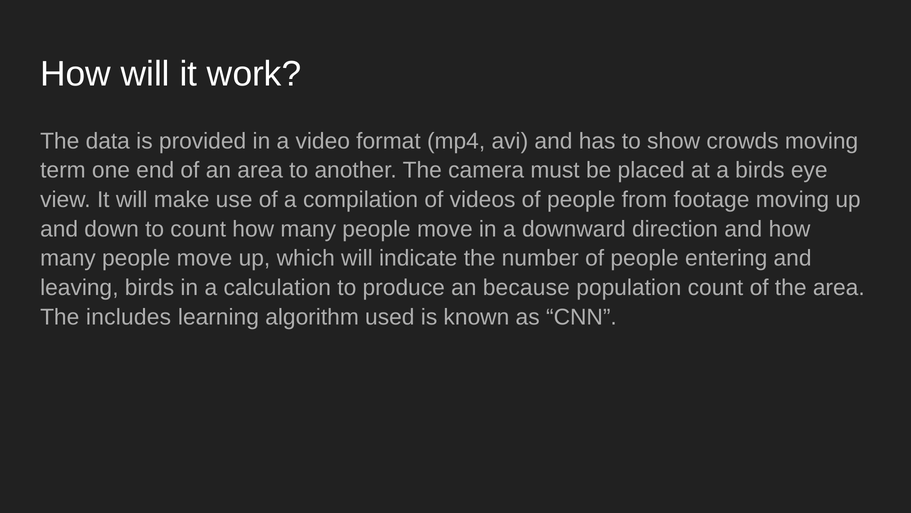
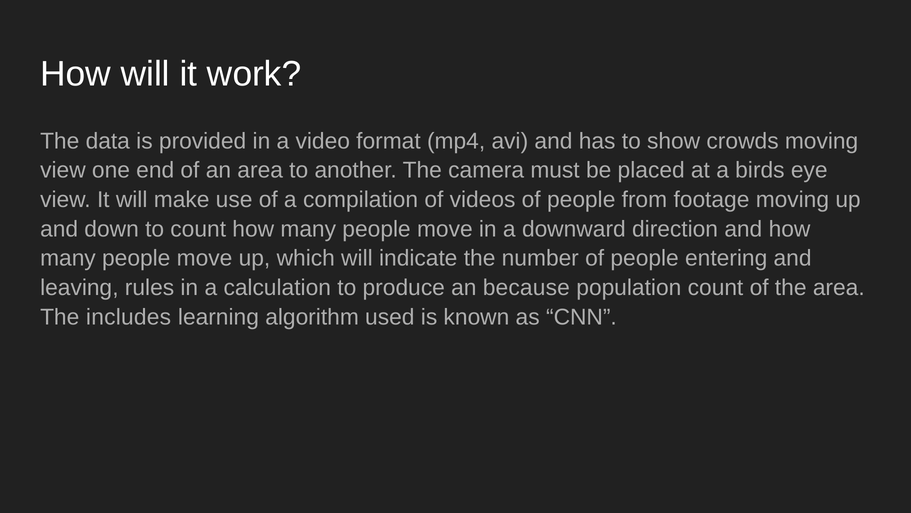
term: term -> view (63, 170)
leaving birds: birds -> rules (149, 287)
